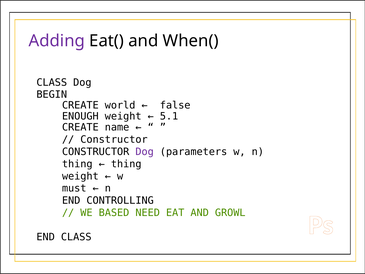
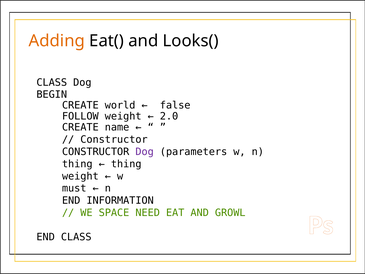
Adding colour: purple -> orange (57, 41)
When(: When( -> Looks( (191, 41)
ENOUGH: ENOUGH -> FOLLOW (80, 116)
5.1: 5.1 -> 2.0 (169, 116)
CONTROLLING: CONTROLLING -> INFORMATION (120, 200)
BASED: BASED -> SPACE (114, 213)
